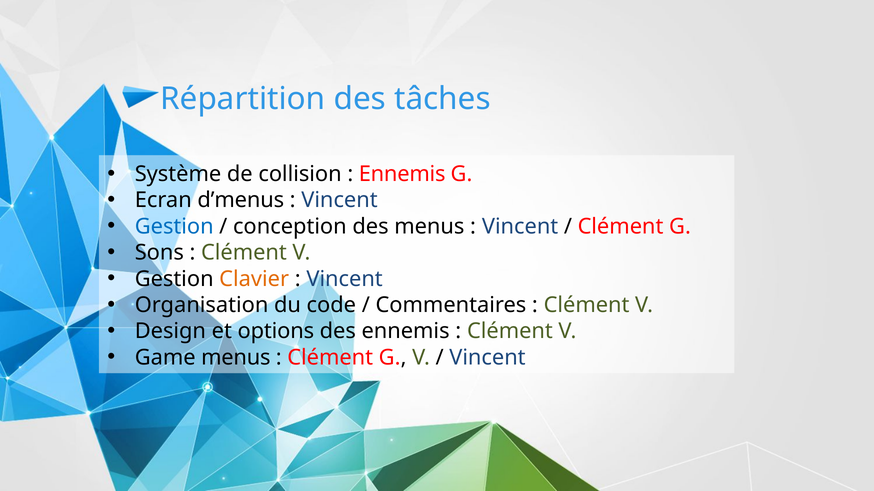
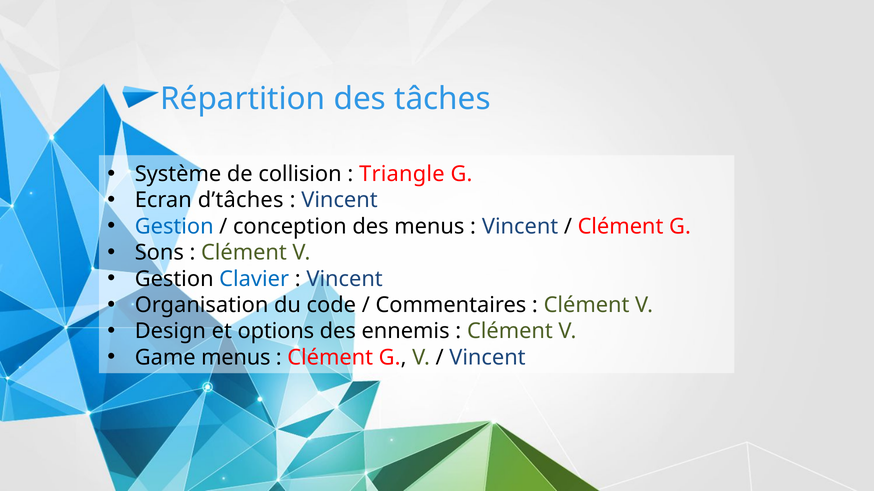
Ennemis: Ennemis -> Triangle (402, 174)
d’menus: d’menus -> d’tâches (241, 201)
Clavier colour: orange -> blue (254, 279)
